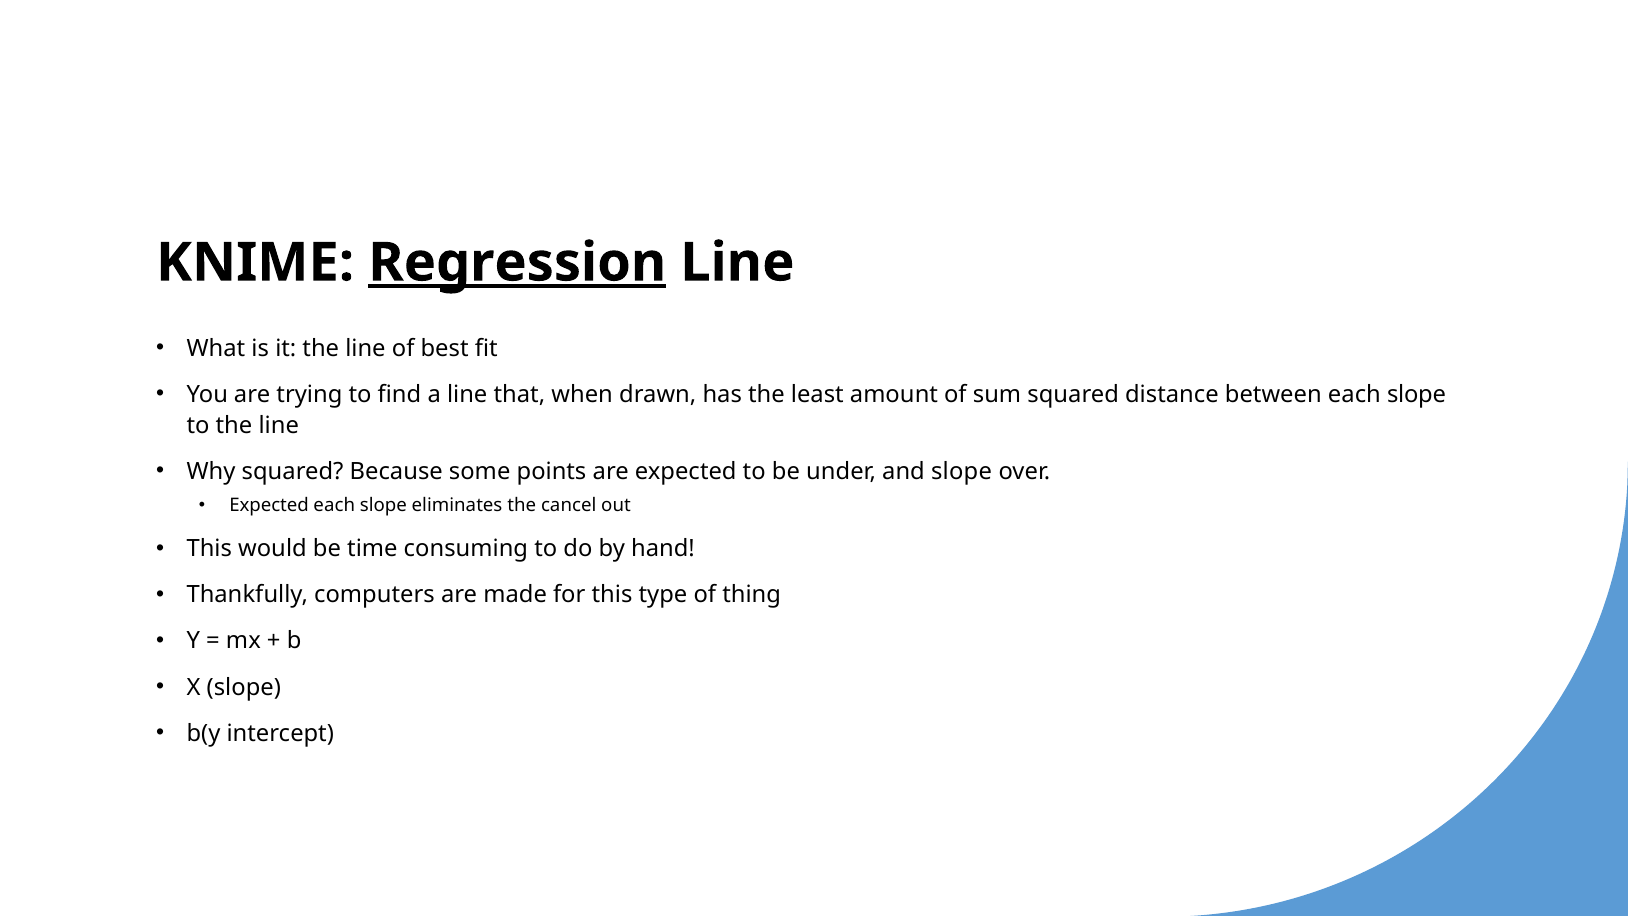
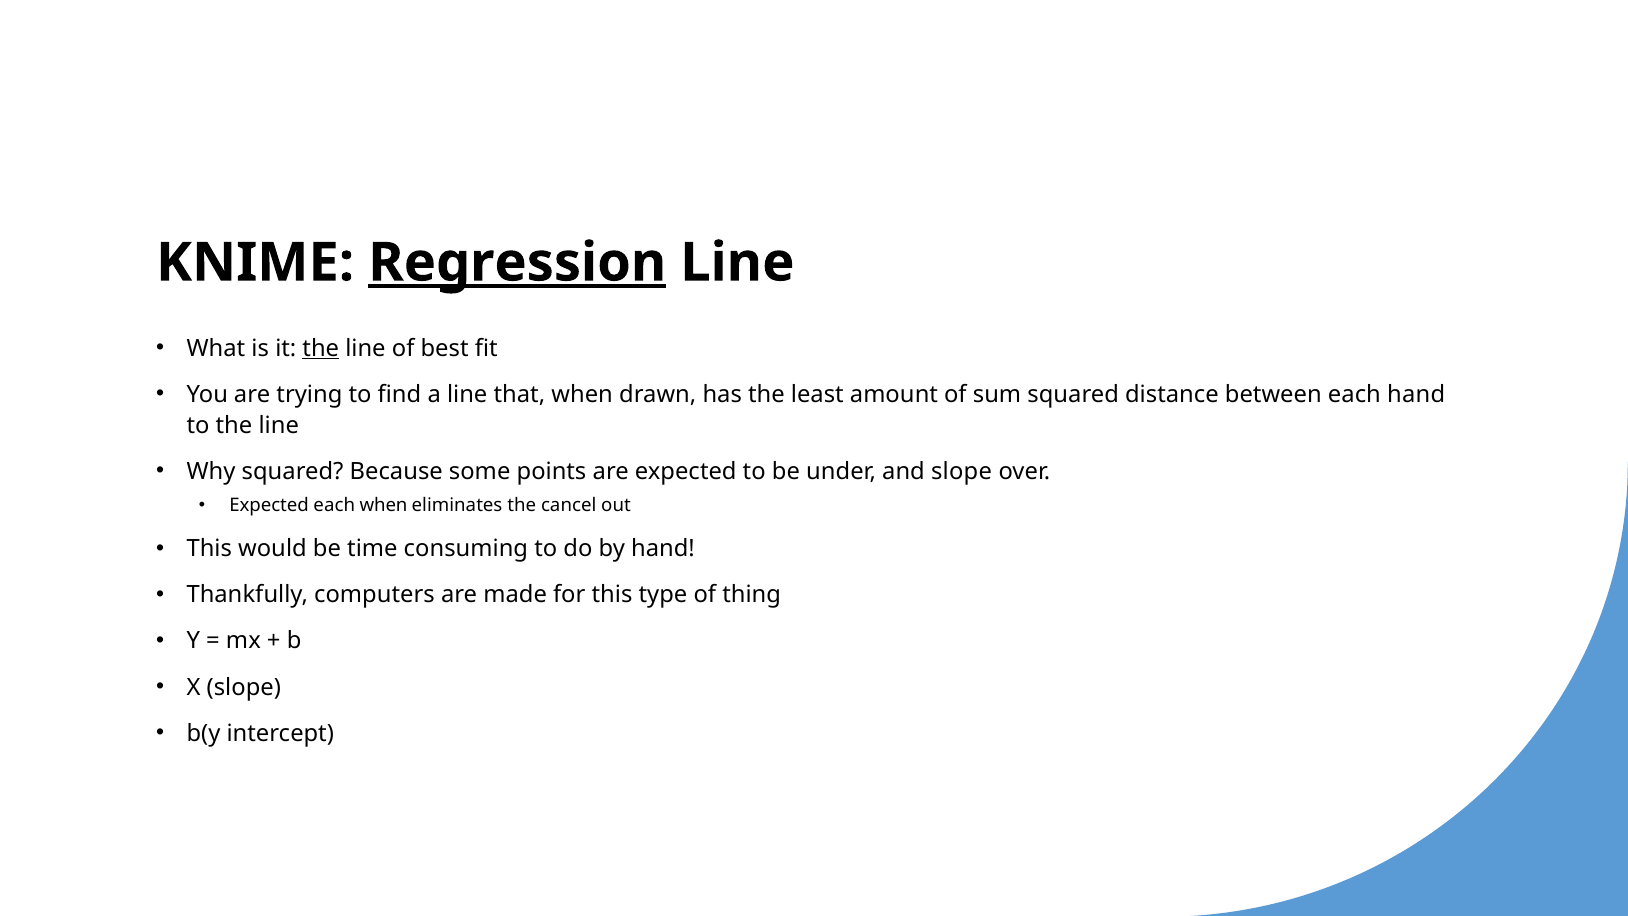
the underline: none -> present (321, 348)
between each slope: slope -> hand (1416, 394)
slope: slope -> when (384, 506)
